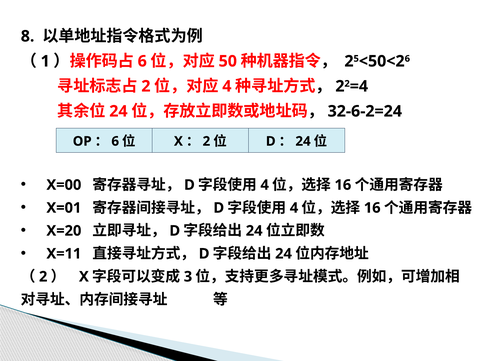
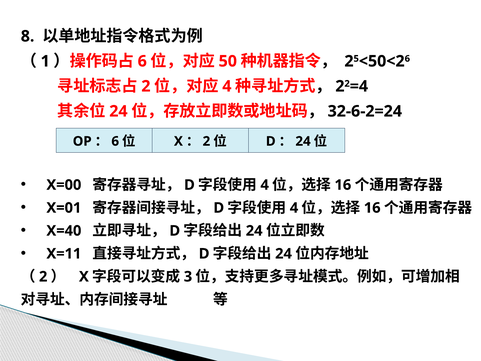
X=20: X=20 -> X=40 (64, 231)
